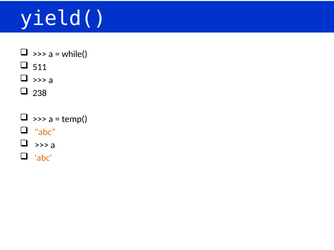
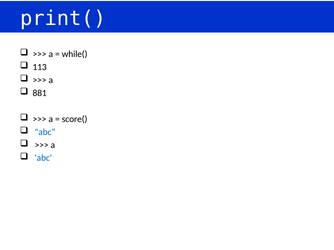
yield(: yield( -> print( (63, 19)
511: 511 -> 113 (40, 67)
238: 238 -> 881 (40, 93)
temp(: temp( -> score( (75, 119)
abc“ colour: orange -> blue (45, 132)
abc colour: orange -> blue (43, 158)
